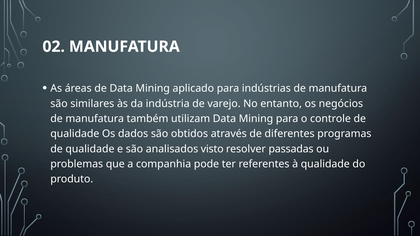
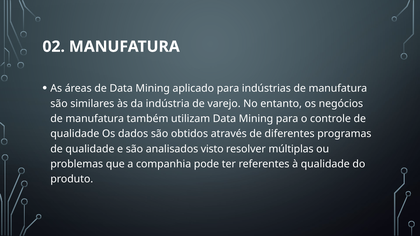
passadas: passadas -> múltiplas (291, 149)
